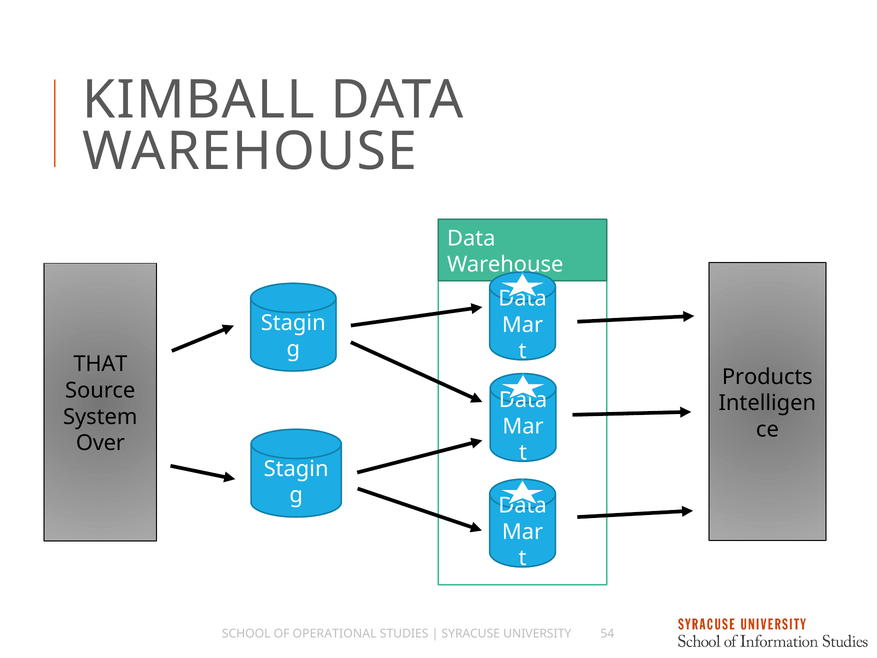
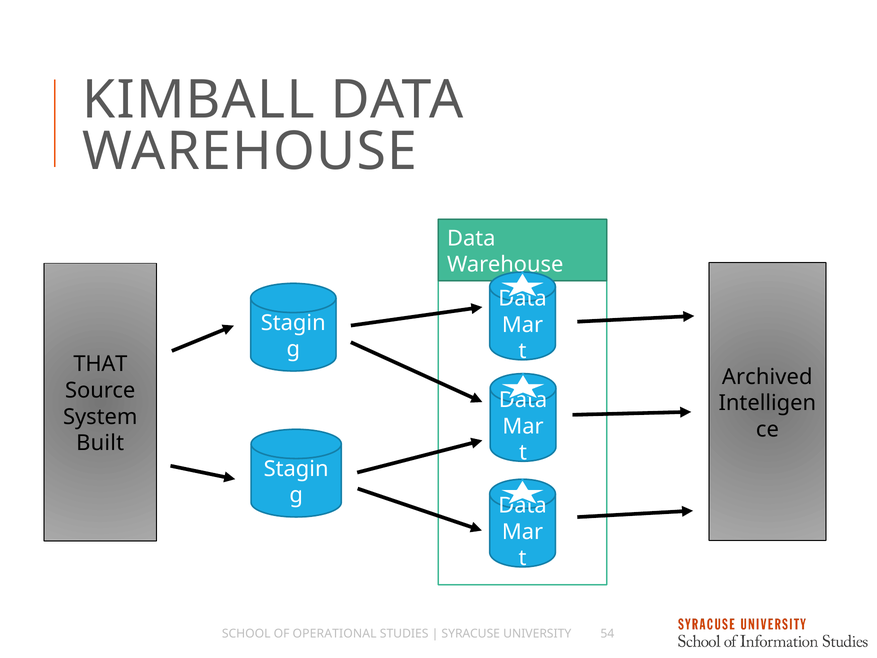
Products: Products -> Archived (767, 377)
Over: Over -> Built (100, 443)
